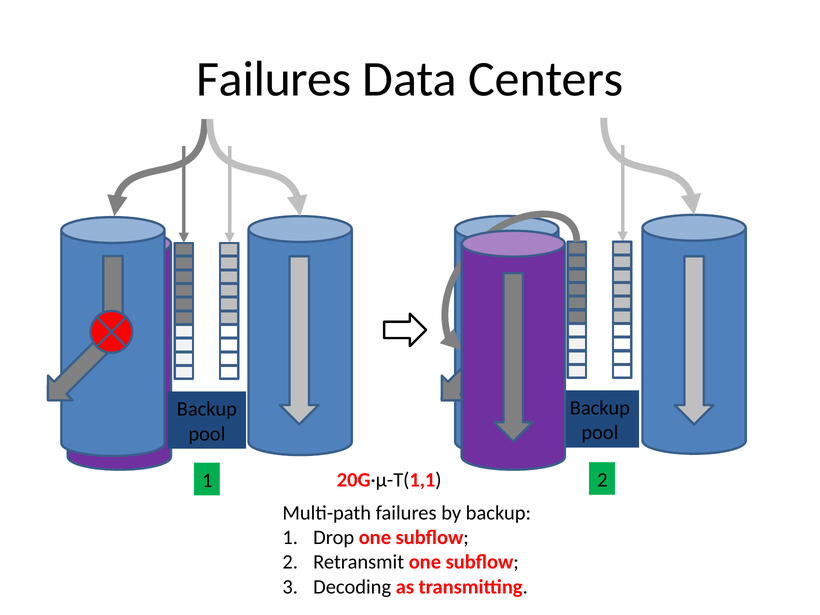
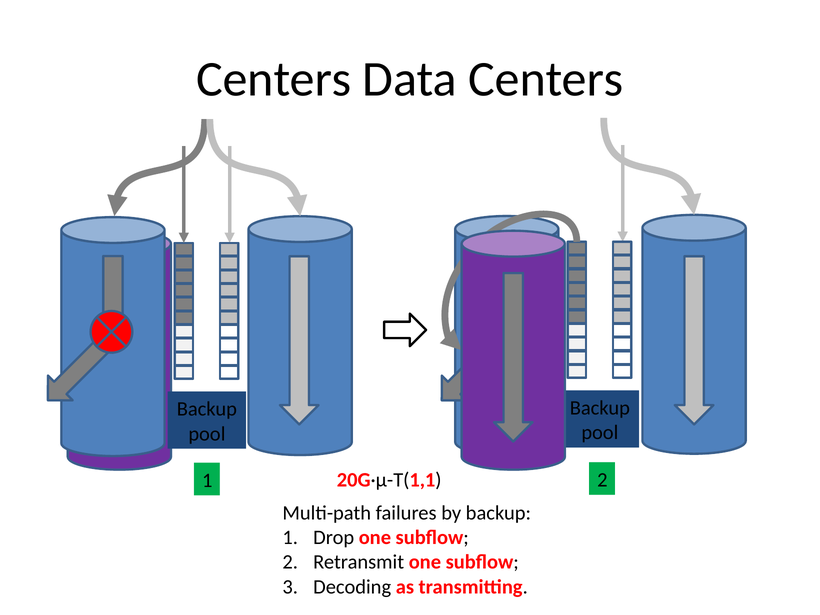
Failures: Failures -> Centers (274, 79)
